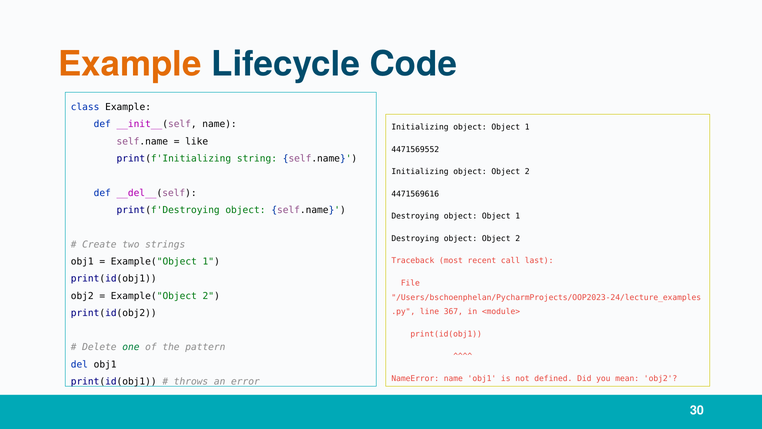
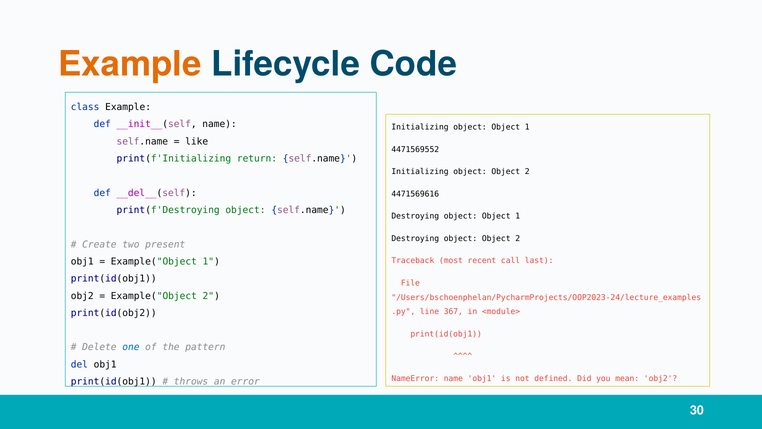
string: string -> return (257, 158)
strings: strings -> present (165, 244)
one colour: green -> blue (131, 347)
